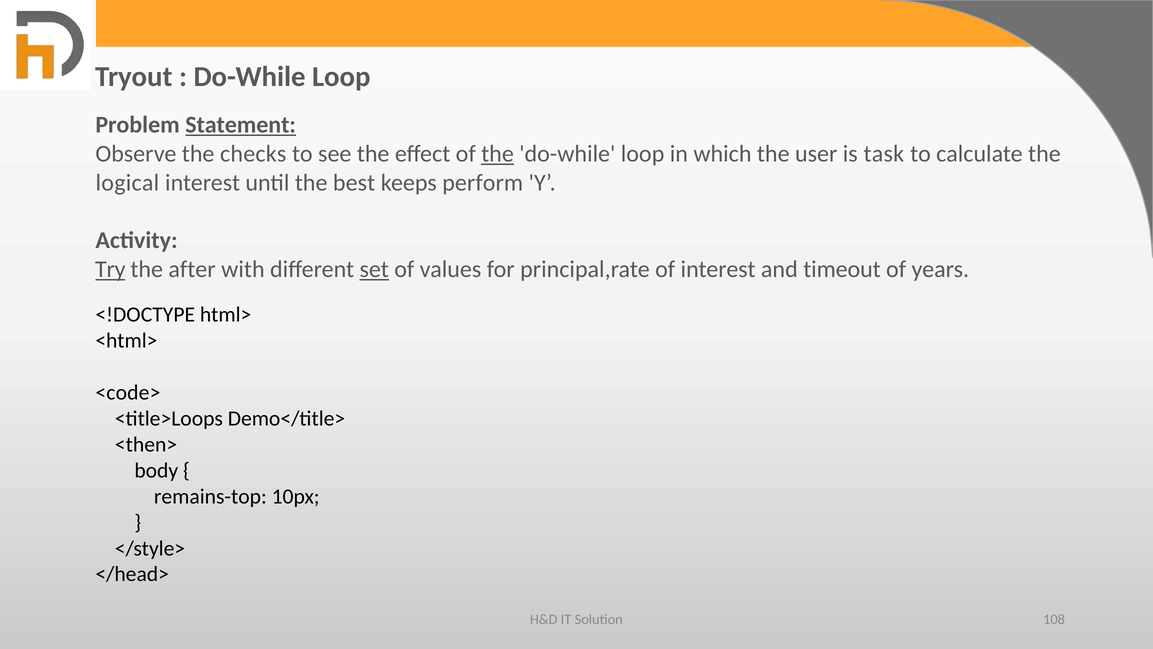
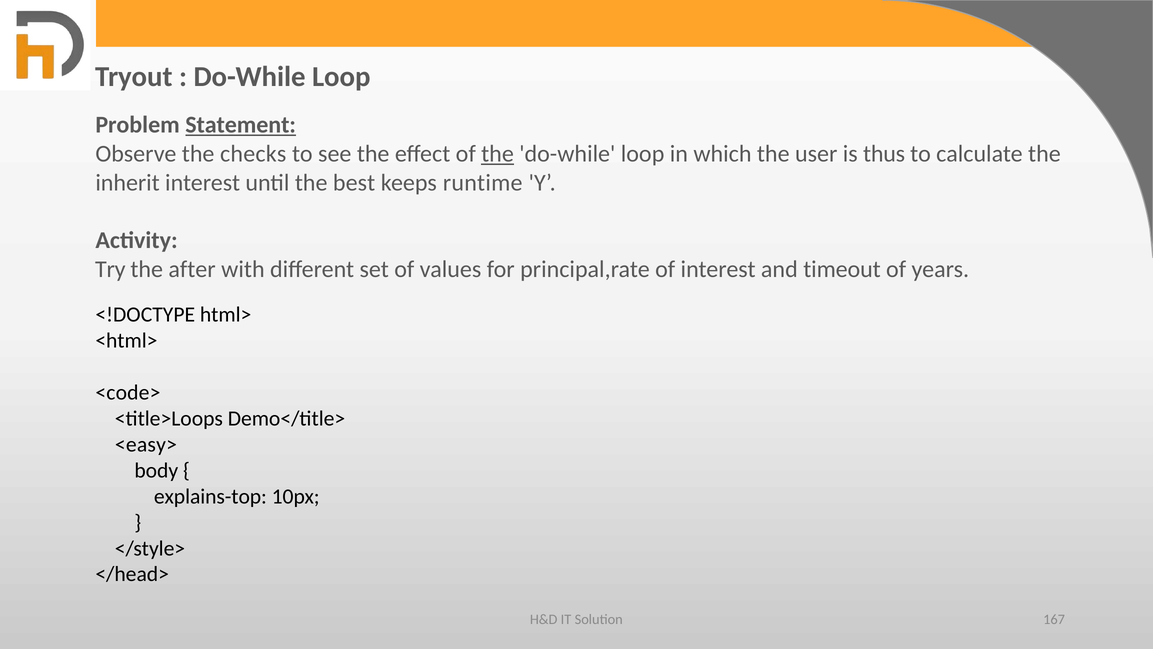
task: task -> thus (884, 154)
logical: logical -> inherit (128, 183)
perform: perform -> runtime (483, 183)
Try underline: present -> none (110, 269)
set underline: present -> none (374, 269)
<then>: <then> -> <easy> (146, 444)
remains-top: remains-top -> explains-top (210, 496)
108: 108 -> 167 (1054, 619)
